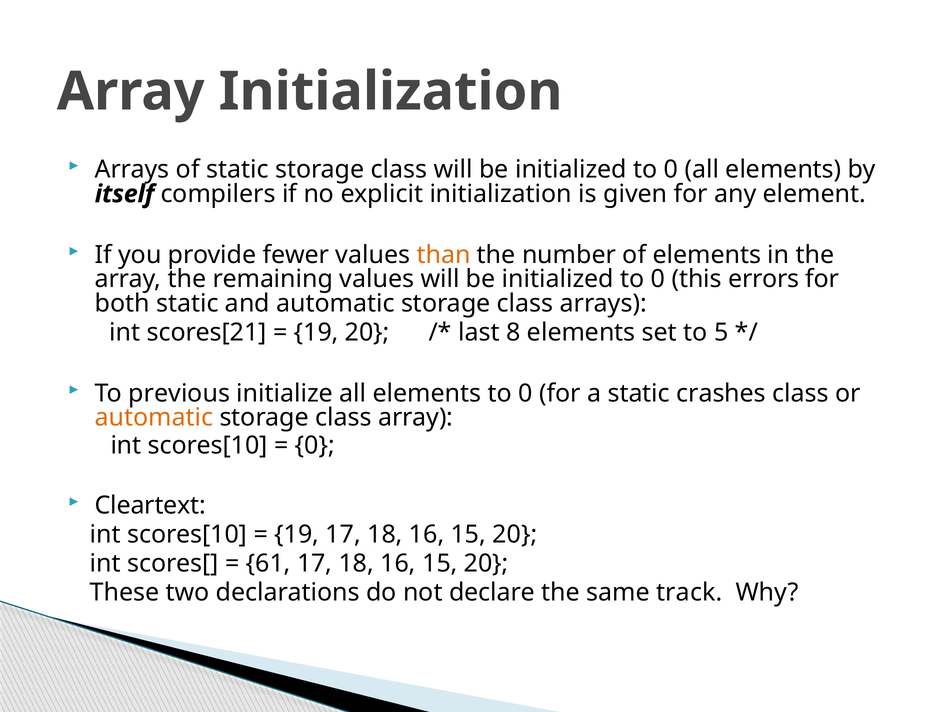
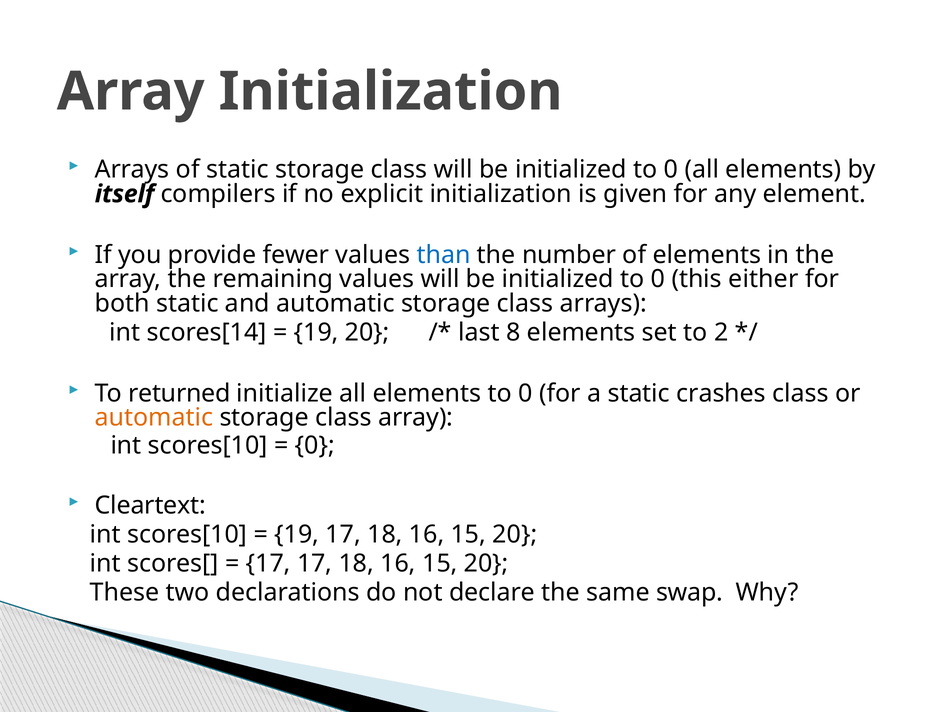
than colour: orange -> blue (444, 255)
errors: errors -> either (763, 279)
scores[21: scores[21 -> scores[14 (207, 332)
5: 5 -> 2 (721, 332)
previous: previous -> returned (179, 393)
61: 61 -> 17 (268, 563)
track: track -> swap (690, 593)
